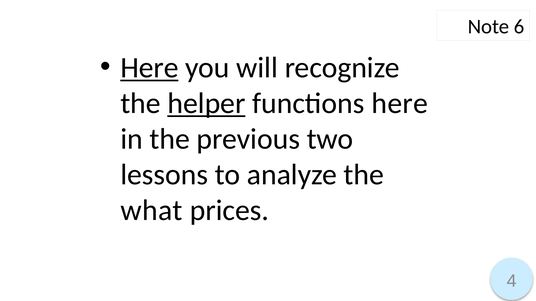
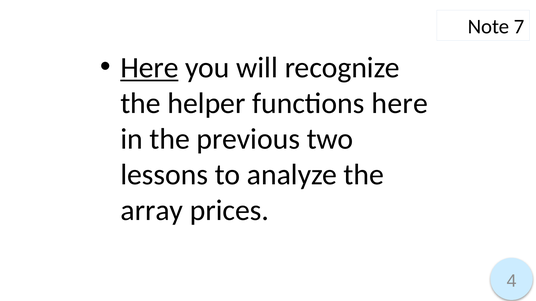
6: 6 -> 7 (519, 27)
helper underline: present -> none (206, 104)
what: what -> array (152, 211)
